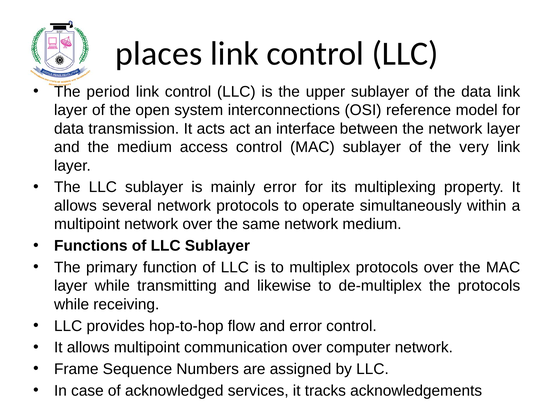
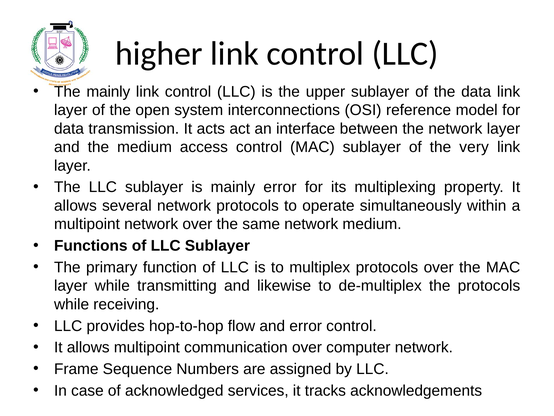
places: places -> higher (159, 54)
The period: period -> mainly (108, 92)
